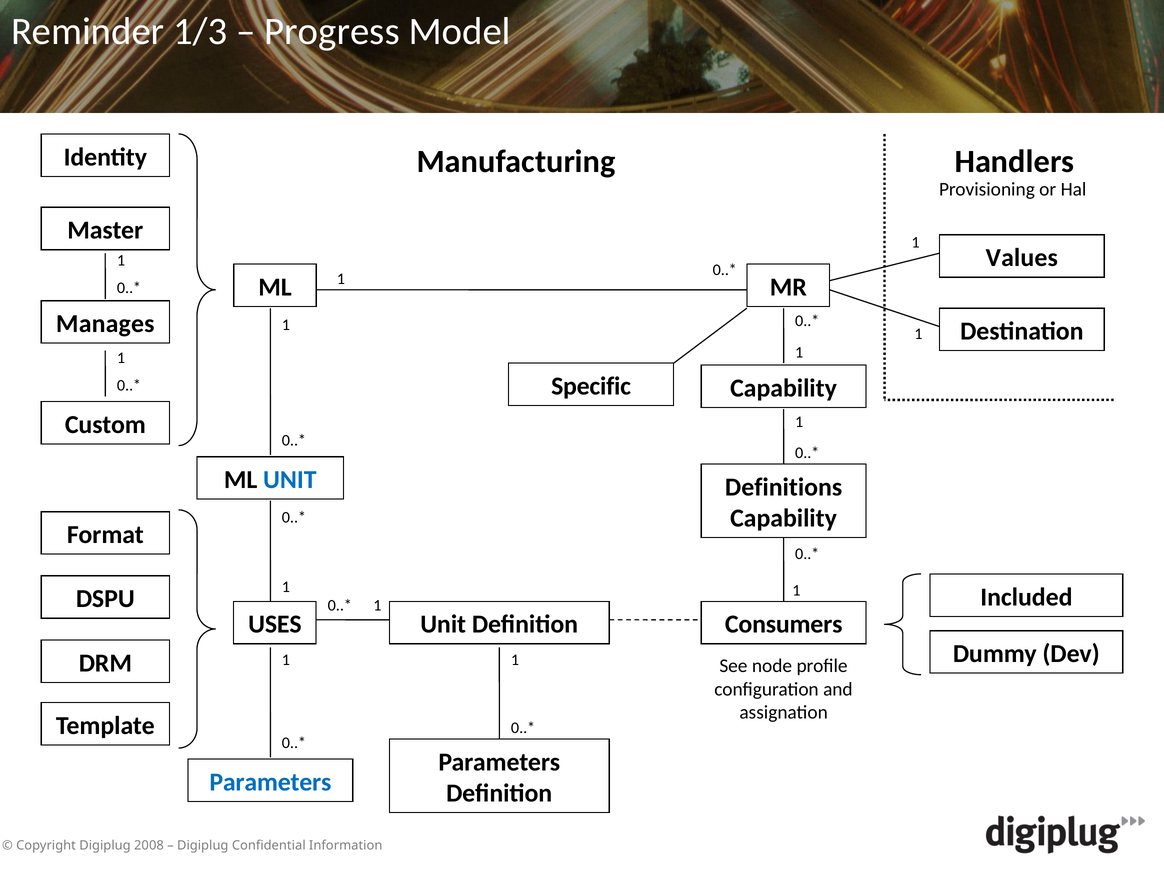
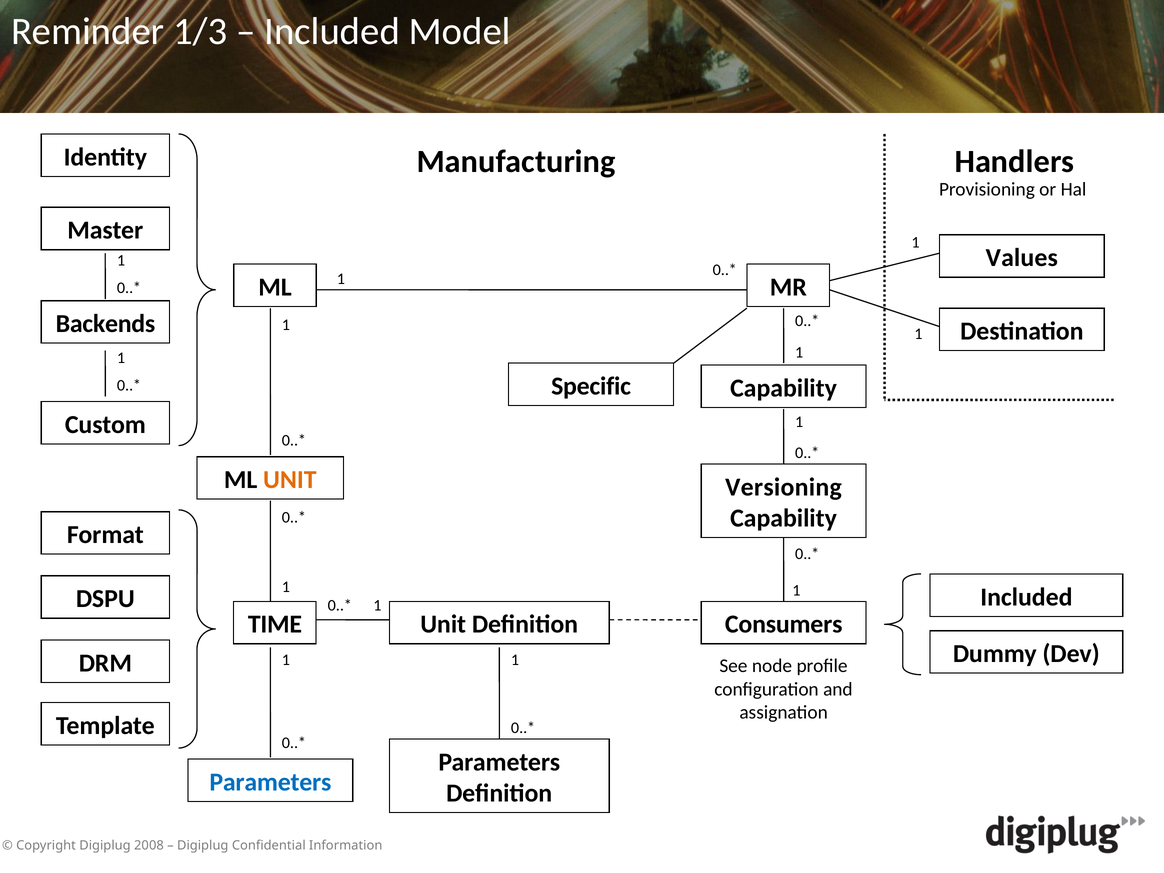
Progress: Progress -> Included (332, 32)
Manages: Manages -> Backends (105, 324)
UNIT colour: blue -> orange (290, 480)
Definitions: Definitions -> Versioning (783, 487)
USES: USES -> TIME (275, 624)
